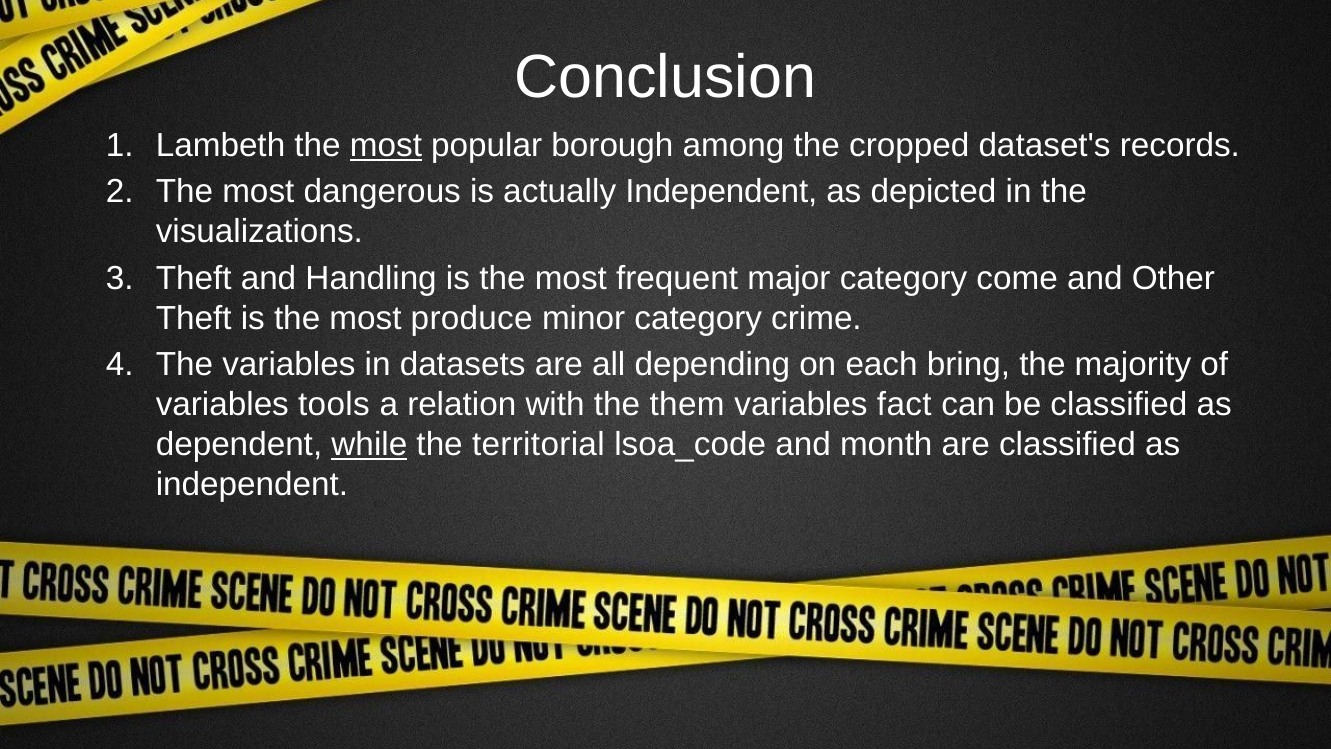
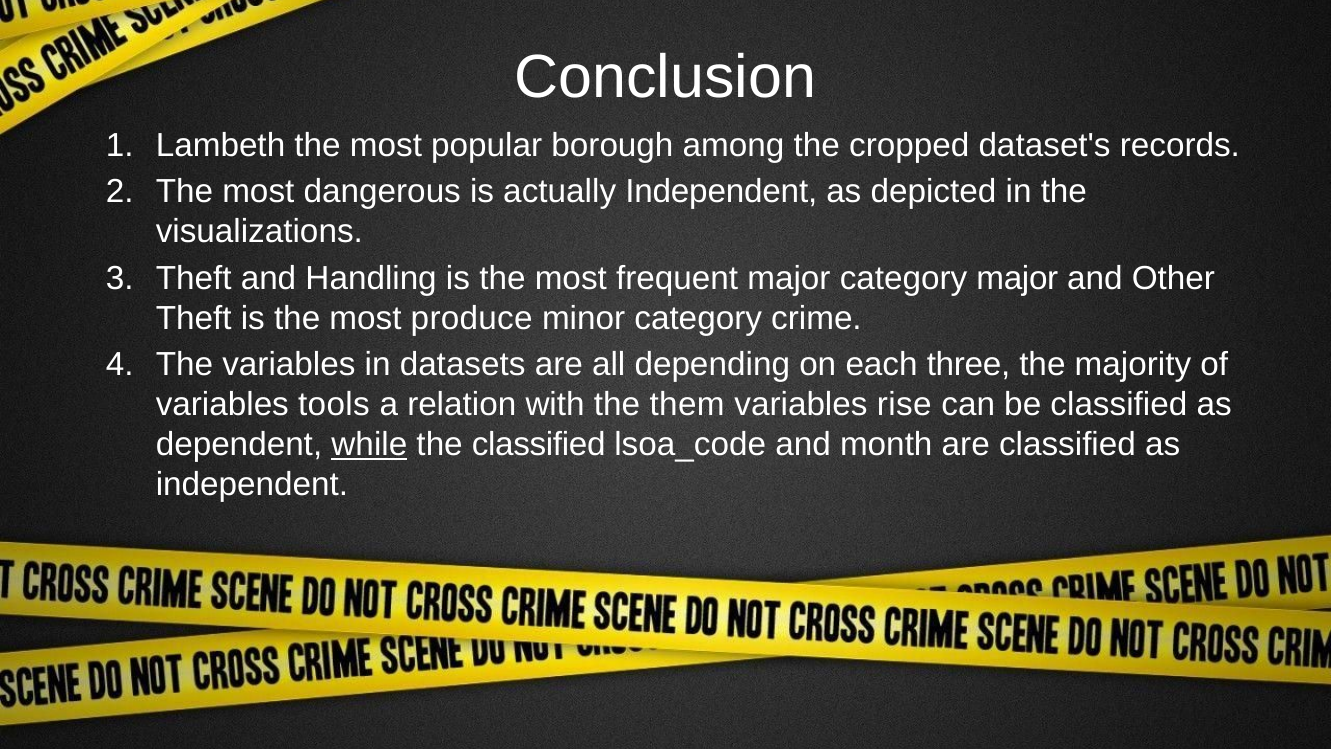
most underline: present -> none (386, 145)
category come: come -> major (1017, 278)
bring: bring -> three (969, 365)
fact: fact -> rise (904, 405)
the territorial: territorial -> classified (539, 445)
